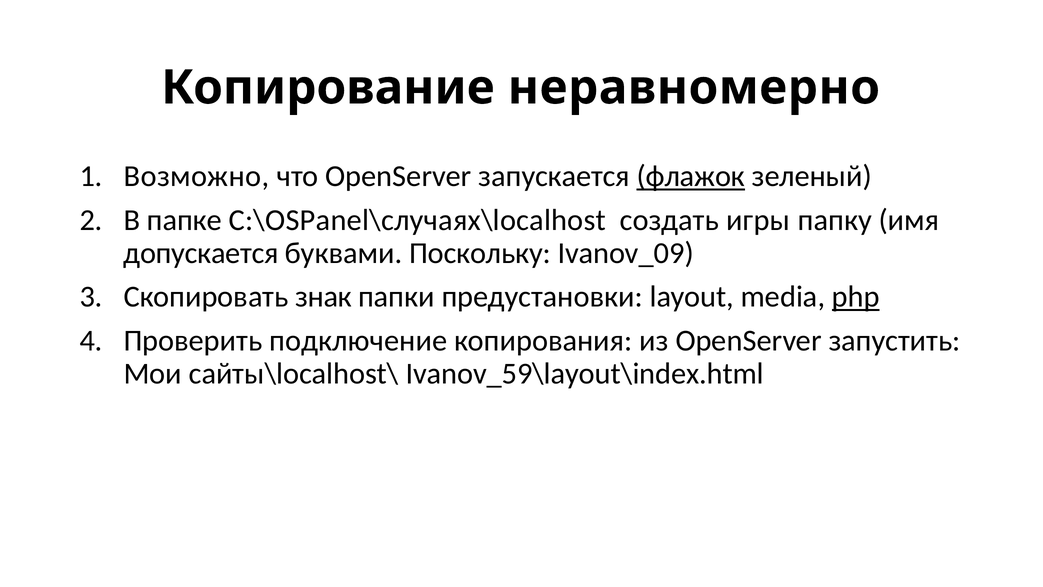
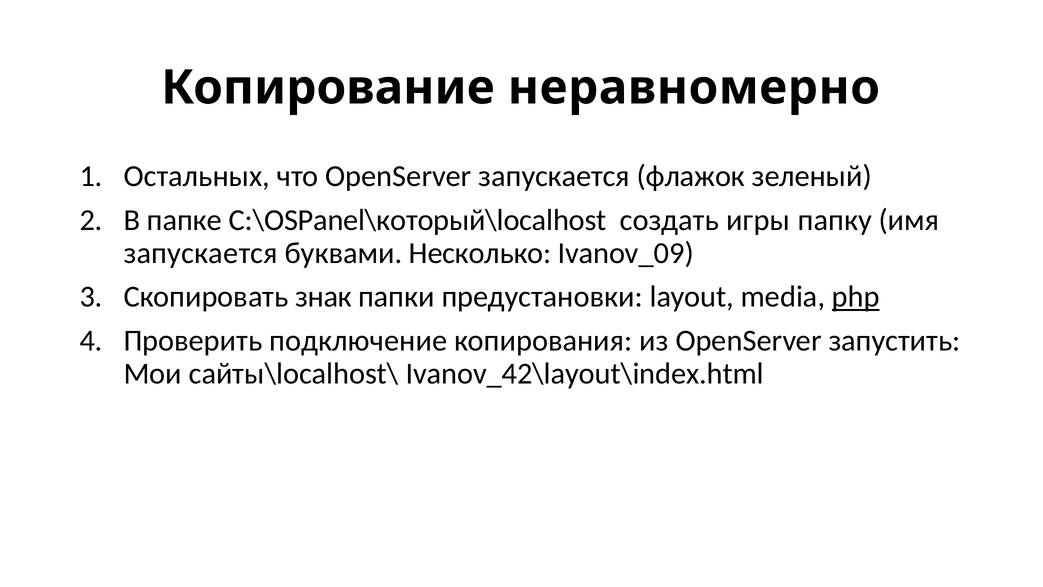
Возможно: Возможно -> Остальных (197, 176)
флажок underline: present -> none (691, 176)
C:\OSPanel\случаях\localhost: C:\OSPanel\случаях\localhost -> C:\OSPanel\который\localhost (418, 220)
допускается: допускается -> запускается (201, 253)
Поскольку: Поскольку -> Несколько (480, 253)
Ivanov_59\layout\index.html: Ivanov_59\layout\index.html -> Ivanov_42\layout\index.html (585, 373)
